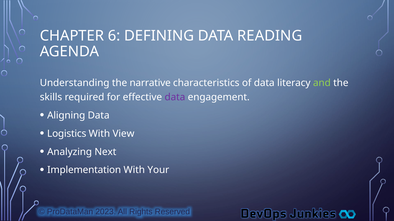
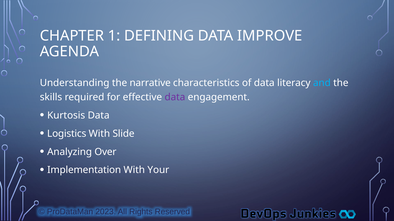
6: 6 -> 1 (114, 36)
READING: READING -> IMPROVE (270, 36)
and colour: light green -> light blue (322, 83)
Aligning: Aligning -> Kurtosis (66, 116)
View: View -> Slide (124, 134)
Next: Next -> Over (105, 152)
